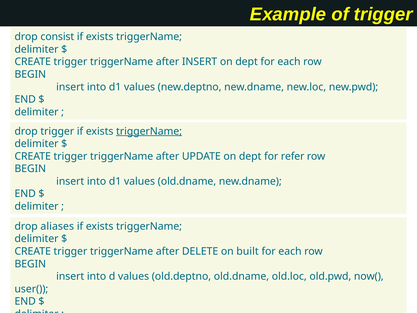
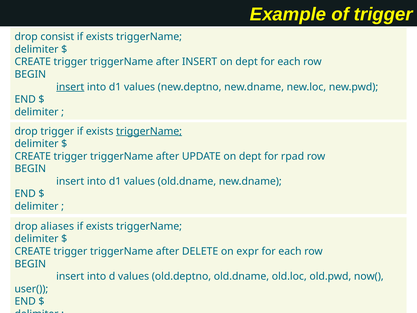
insert underline: none -> present (70, 87)
refer: refer -> rpad (293, 156)
built: built -> expr (248, 251)
